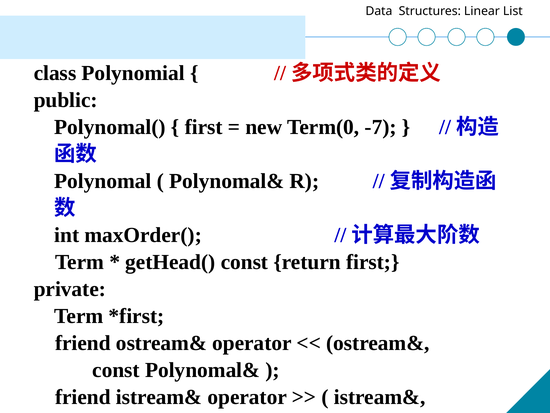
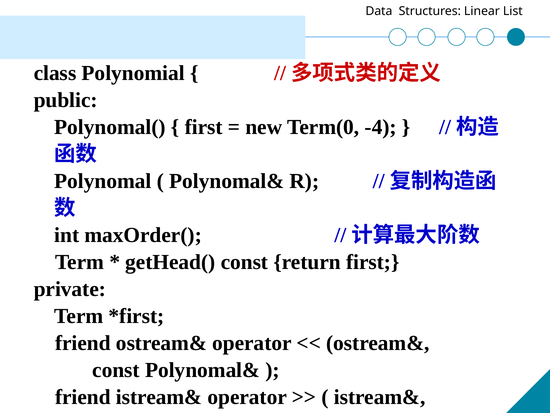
-7: -7 -> -4 (381, 127)
